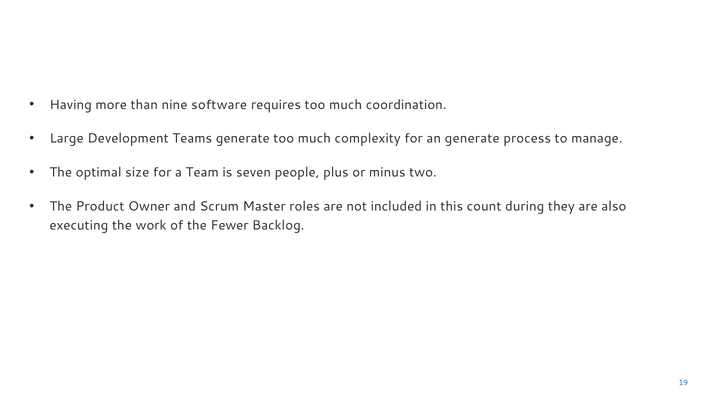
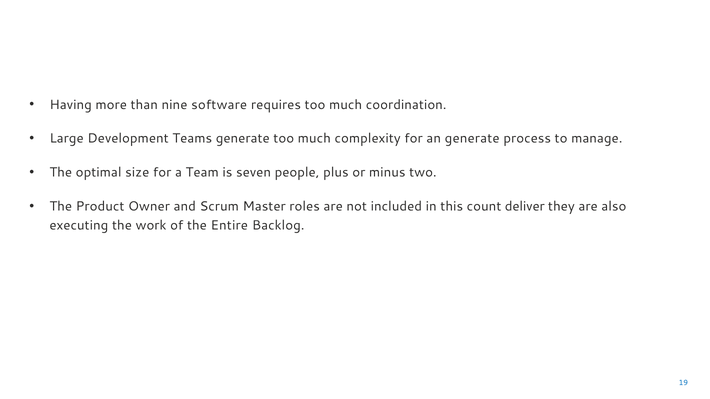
during: during -> deliver (525, 207)
Fewer: Fewer -> Entire (229, 226)
